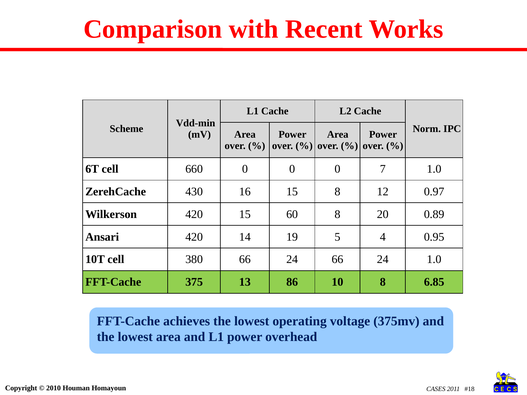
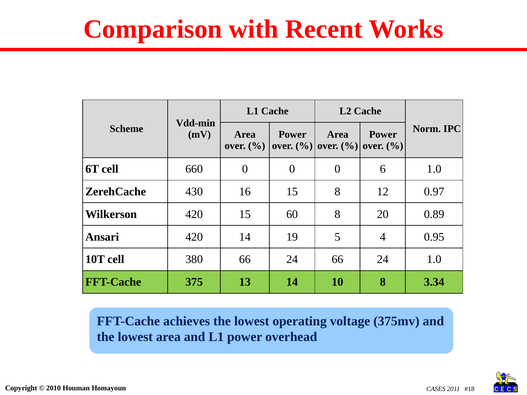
7: 7 -> 6 (383, 169)
13 86: 86 -> 14 (292, 282)
6.85: 6.85 -> 3.34 (434, 282)
